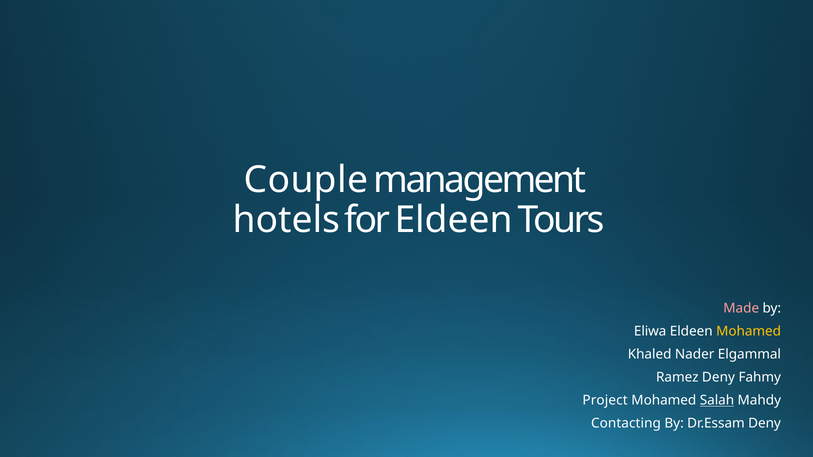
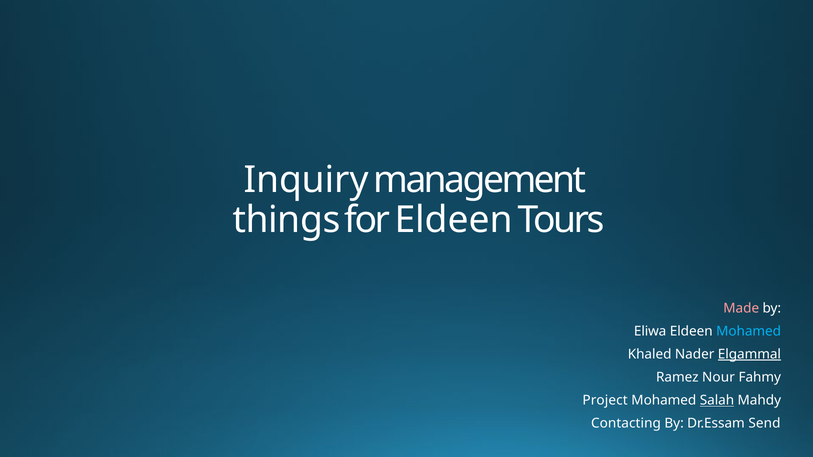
Couple: Couple -> Inquiry (306, 180)
hotels: hotels -> things (287, 220)
Mohamed colour: yellow -> light blue (749, 331)
Elgammal underline: none -> present (749, 355)
Ramez Deny: Deny -> Nour (718, 378)
Dr.Essam Deny: Deny -> Send (764, 424)
